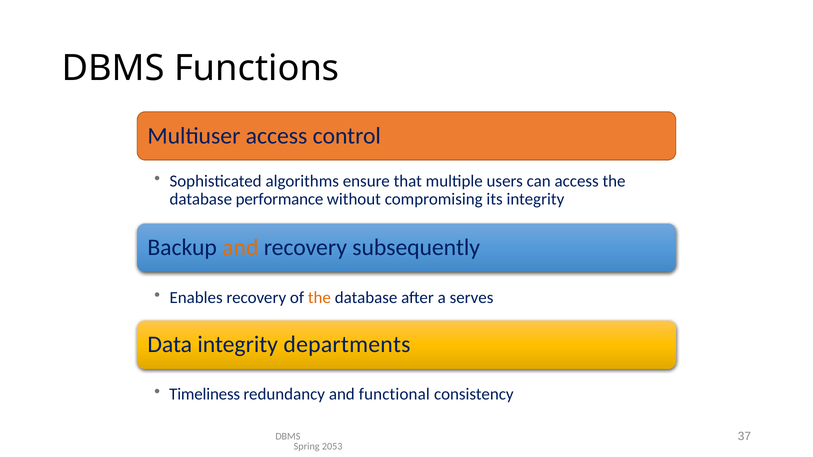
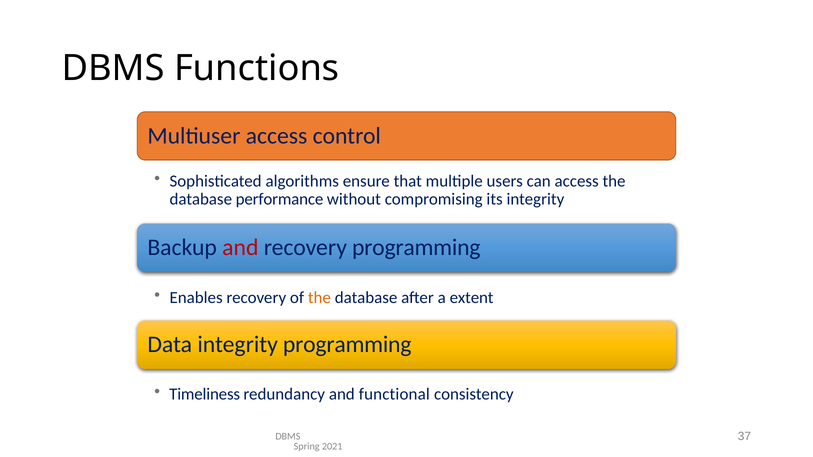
and colour: orange -> red (240, 248)
recovery subsequently: subsequently -> programming (416, 248)
serves: serves -> extent (472, 298)
integrity departments: departments -> programming (347, 345)
2053: 2053 -> 2021 (332, 447)
